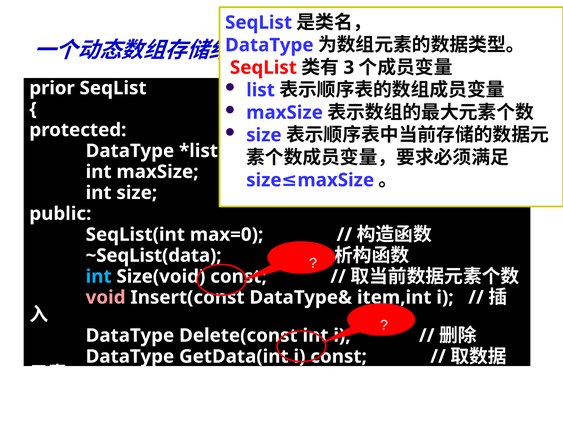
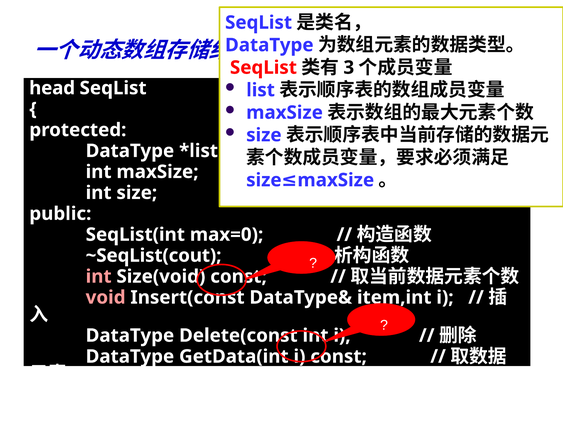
prior: prior -> head (52, 88)
~SeqList(data: ~SeqList(data -> ~SeqList(cout (154, 256)
int colour: light blue -> pink (99, 277)
